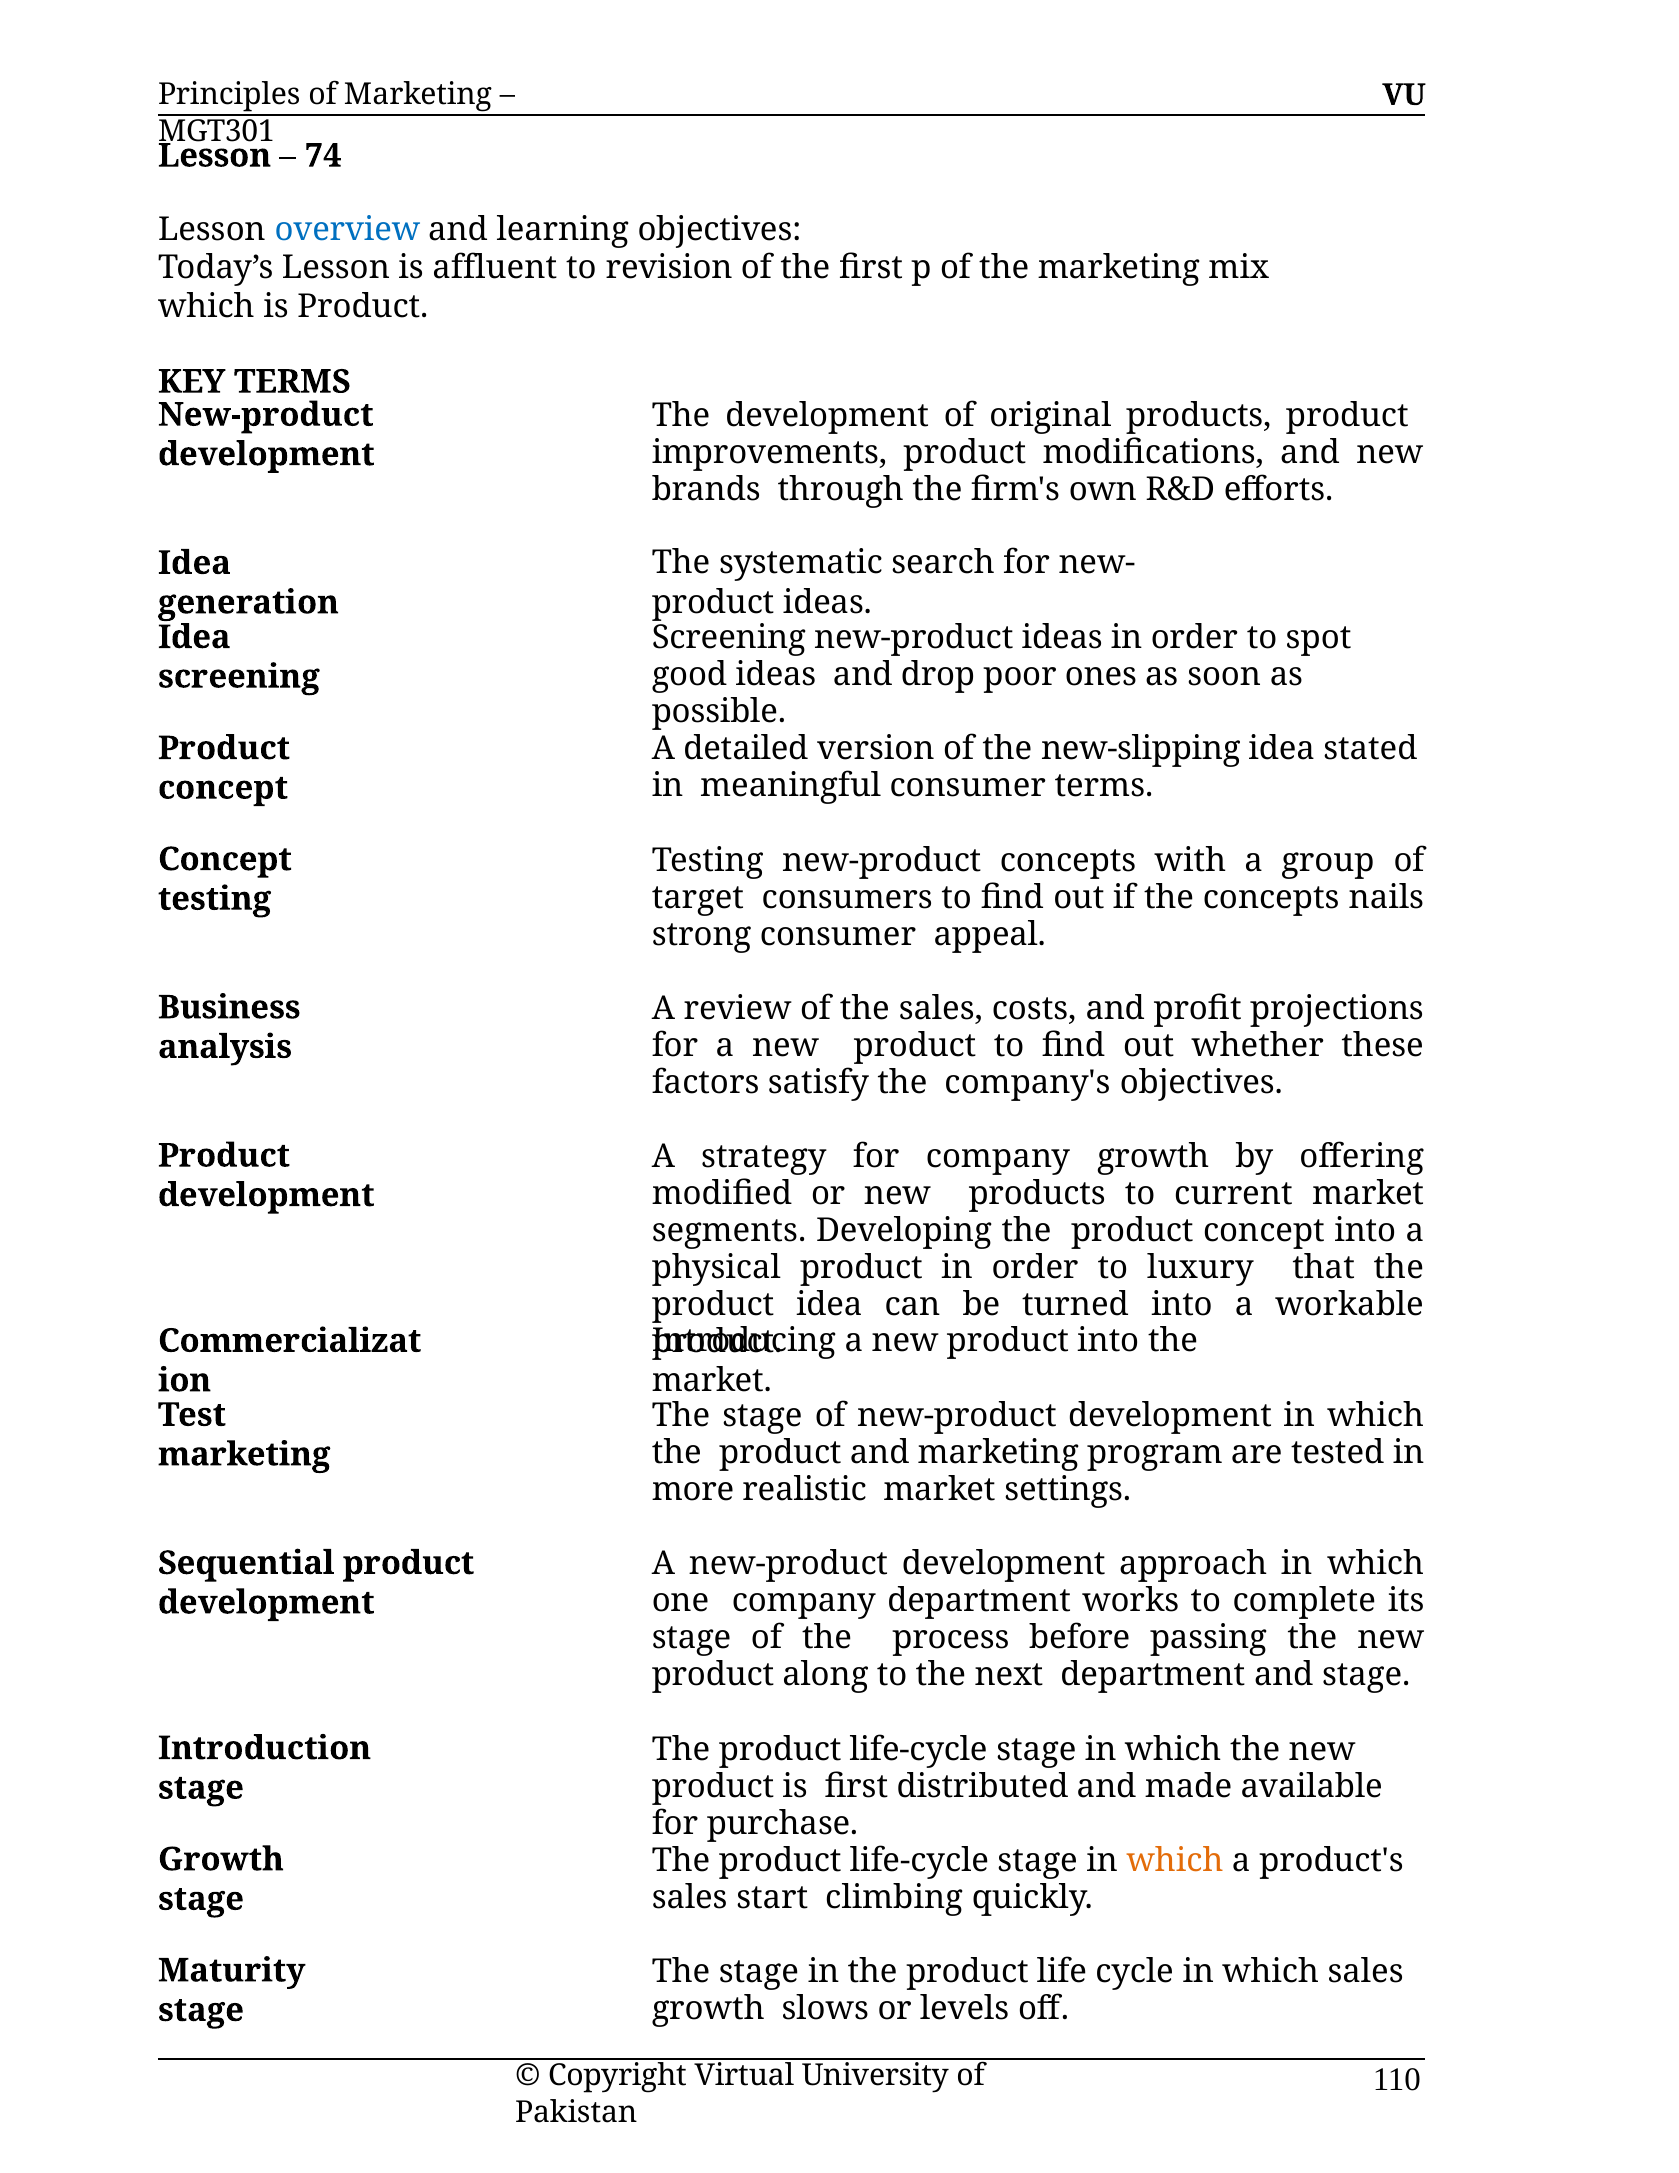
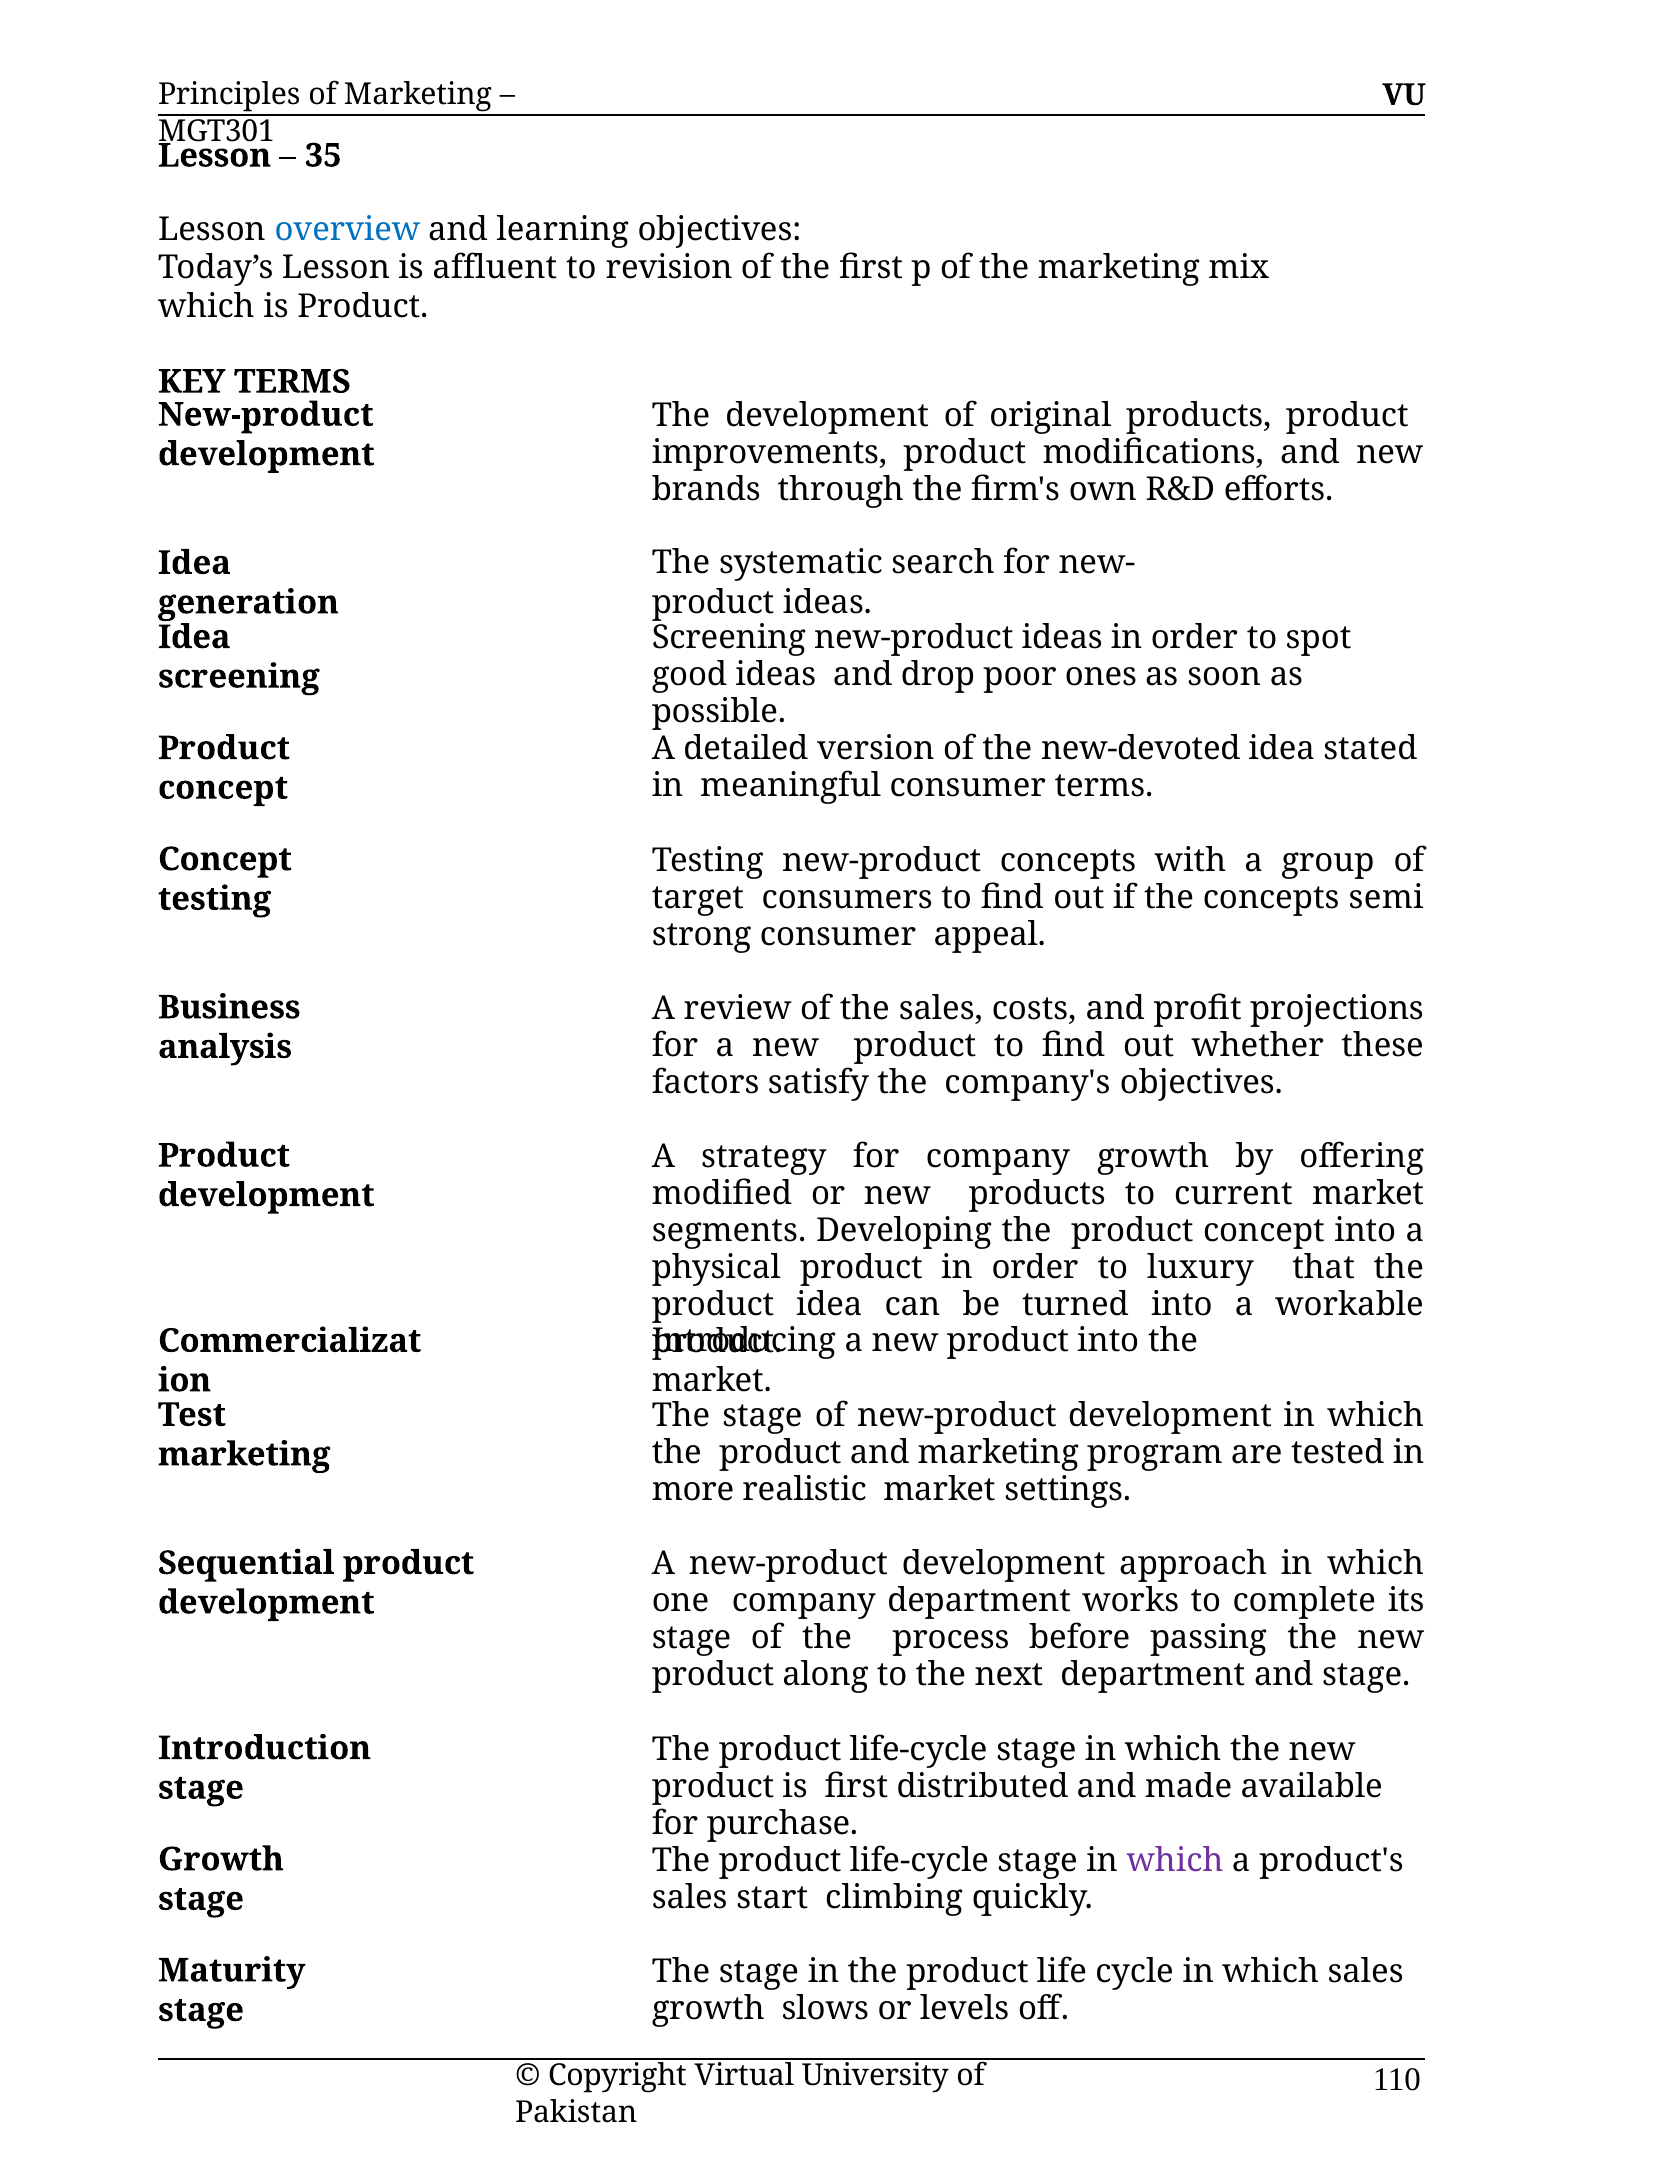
74: 74 -> 35 (323, 156)
new-slipping: new-slipping -> new-devoted (1141, 749)
nails: nails -> semi (1386, 897)
which colour: orange -> purple (1175, 1860)
